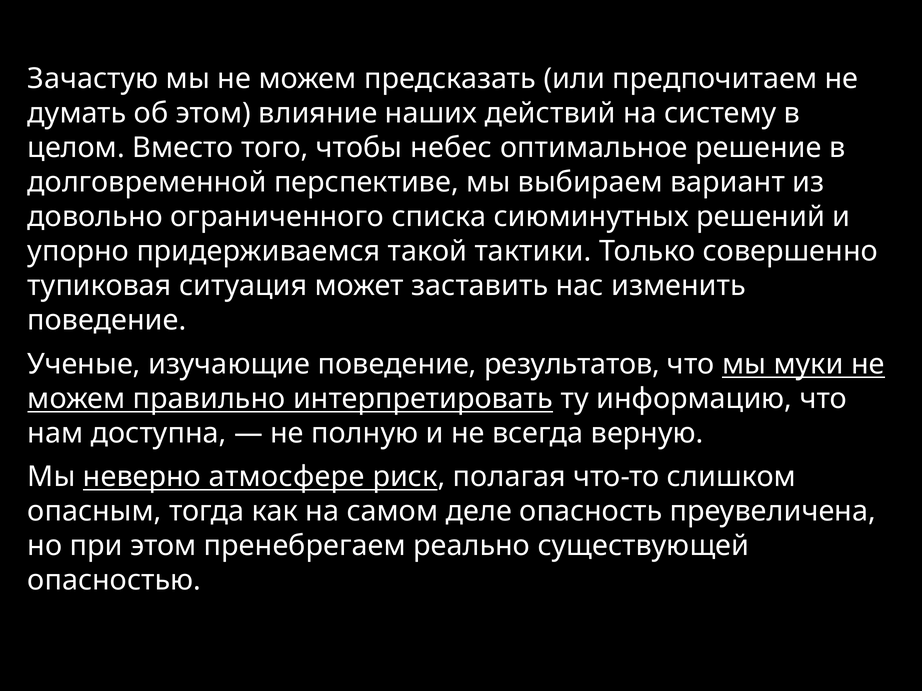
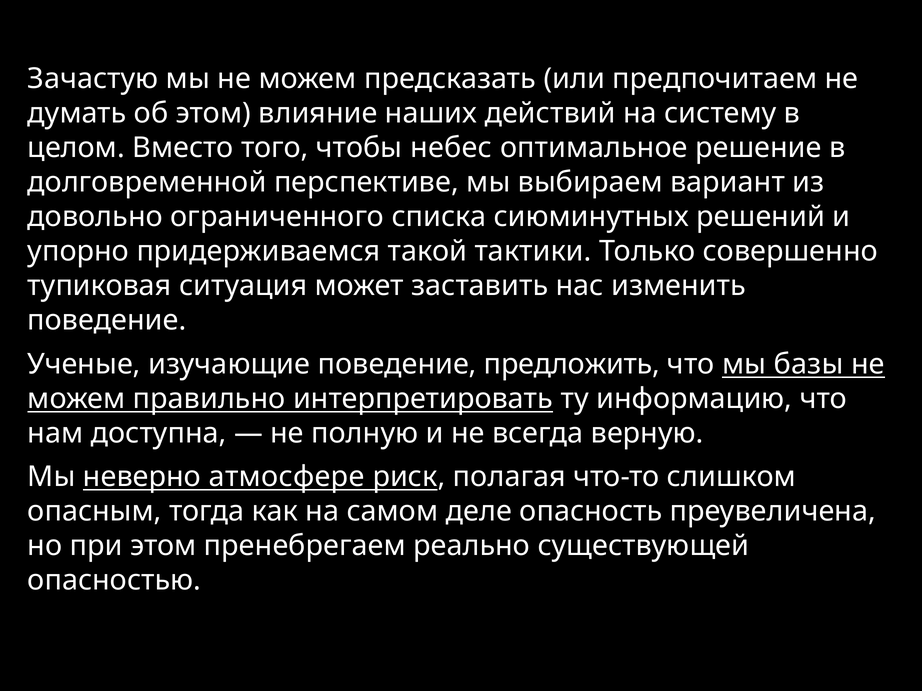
результатов: результатов -> предложить (572, 364)
муки: муки -> базы (809, 364)
